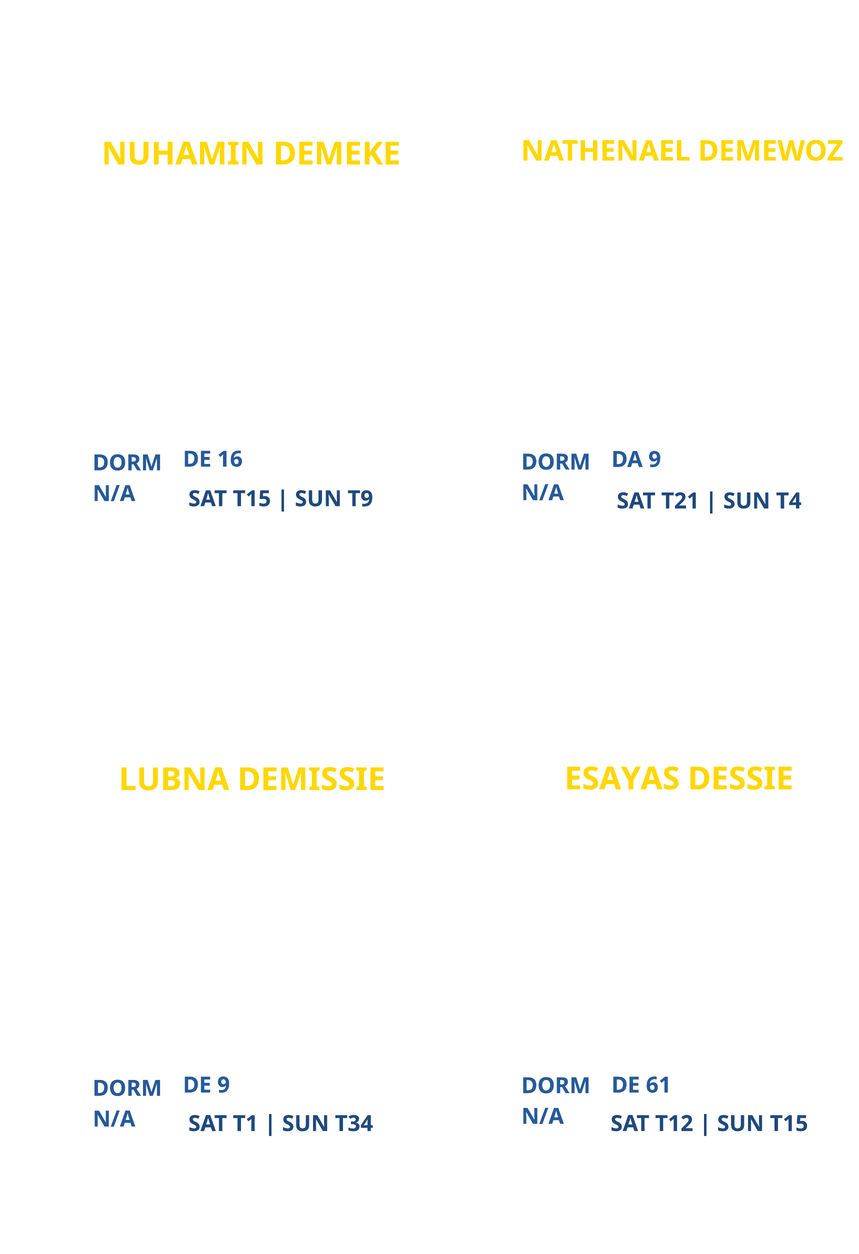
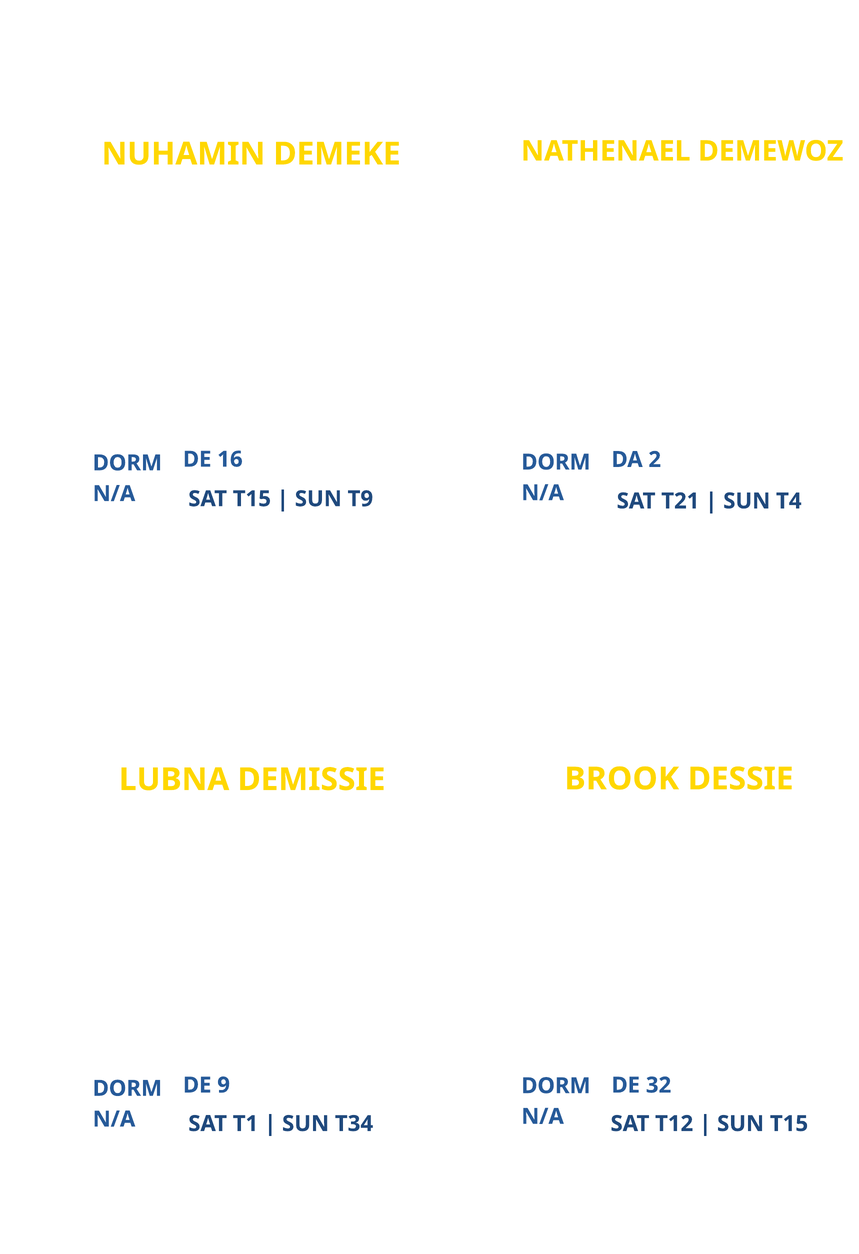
DA 9: 9 -> 2 (655, 460)
ESAYAS: ESAYAS -> BROOK (622, 779)
61: 61 -> 32 (659, 1085)
